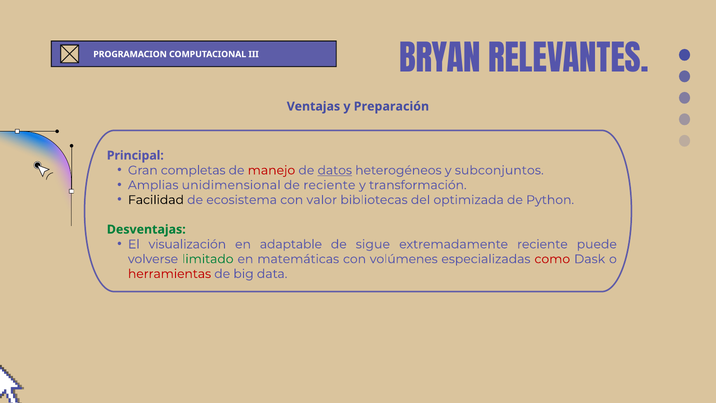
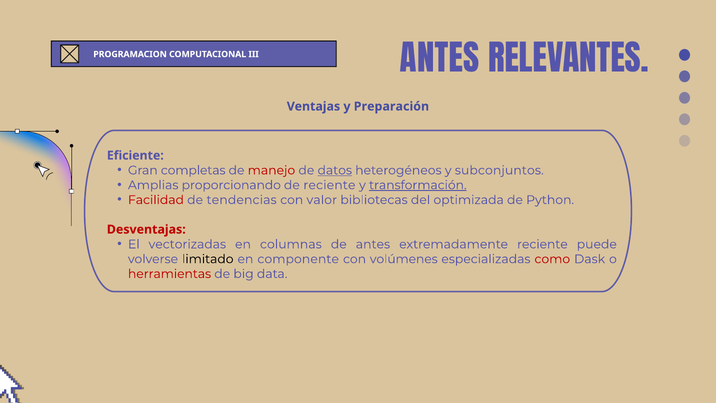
III BRYAN: BRYAN -> ANTES (440, 60)
Principal: Principal -> Eficiente (135, 155)
unidimensional: unidimensional -> proporcionando (231, 185)
transformación underline: none -> present (418, 185)
Facilidad colour: black -> red (156, 200)
ecosistema: ecosistema -> tendencias (242, 200)
Desventajas colour: green -> red (146, 229)
visualización: visualización -> vectorizadas (187, 244)
adaptable: adaptable -> columnas (291, 244)
de sigue: sigue -> antes (373, 244)
limitado colour: green -> black (208, 259)
matemáticas: matemáticas -> componente (298, 259)
